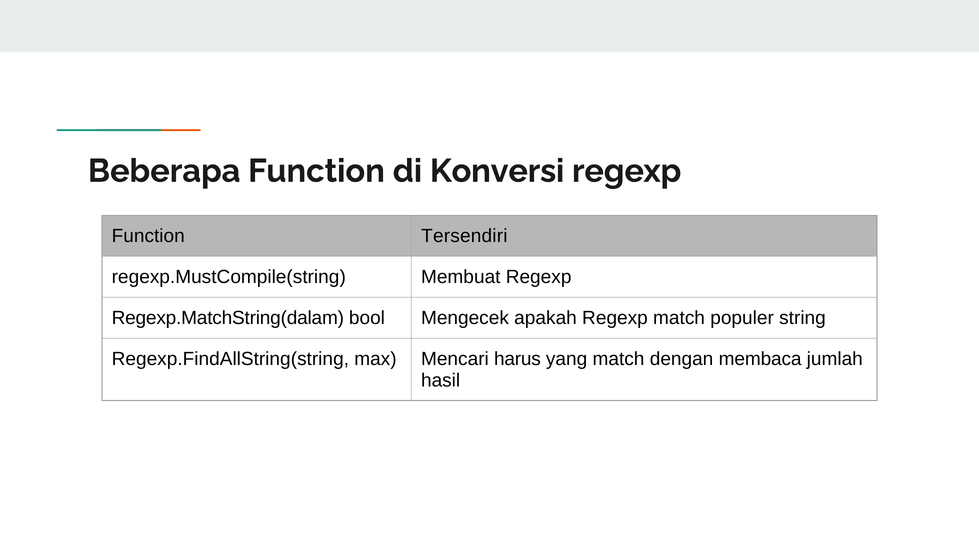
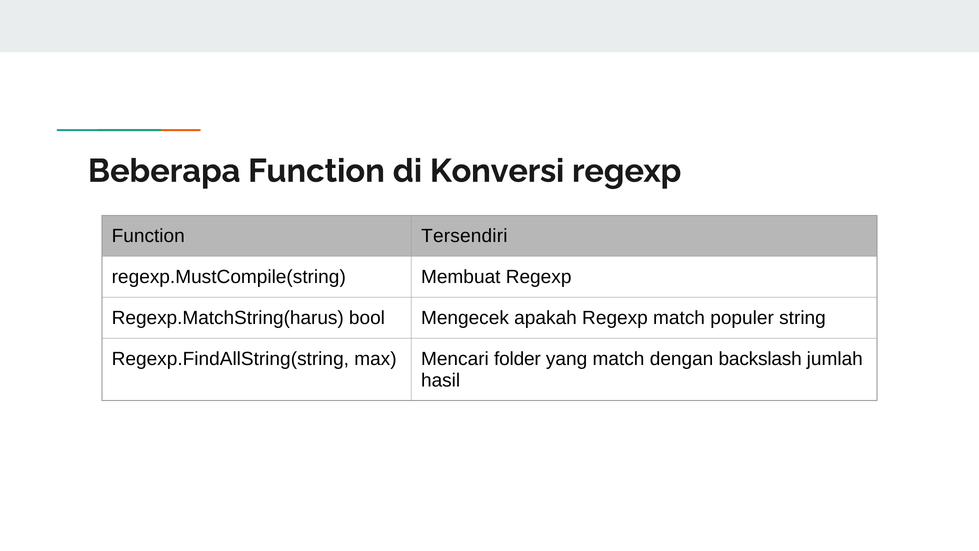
Regexp.MatchString(dalam: Regexp.MatchString(dalam -> Regexp.MatchString(harus (228, 318)
harus: harus -> folder (517, 359)
membaca: membaca -> backslash (760, 359)
